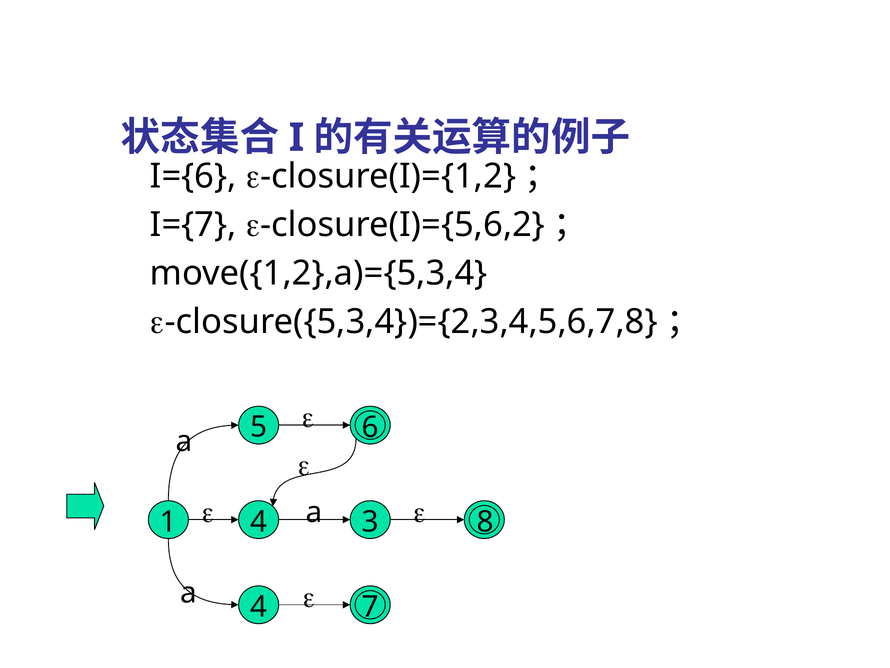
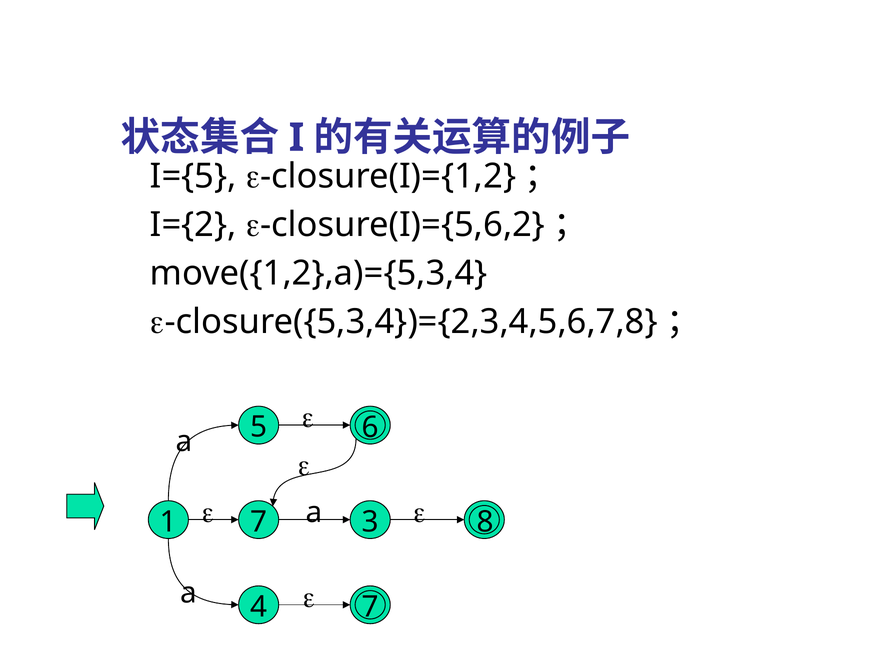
I={6: I={6 -> I={5 (193, 176)
I={7: I={7 -> I={2 (193, 224)
1 4: 4 -> 7 (259, 521)
